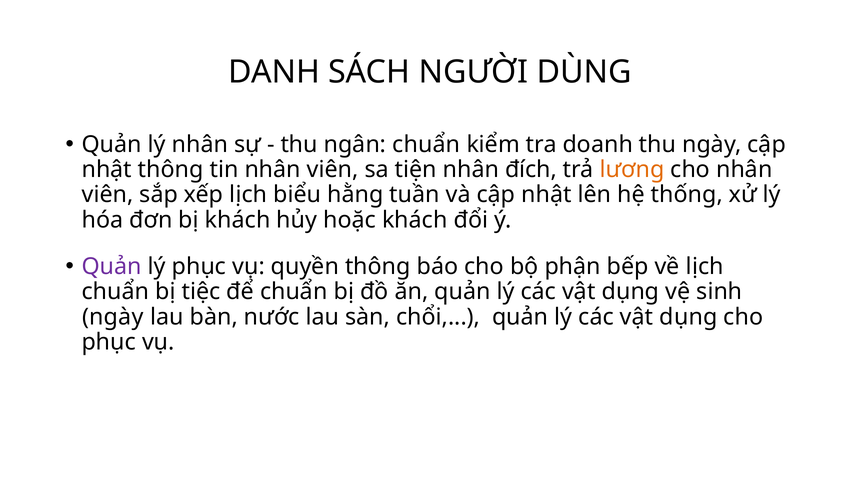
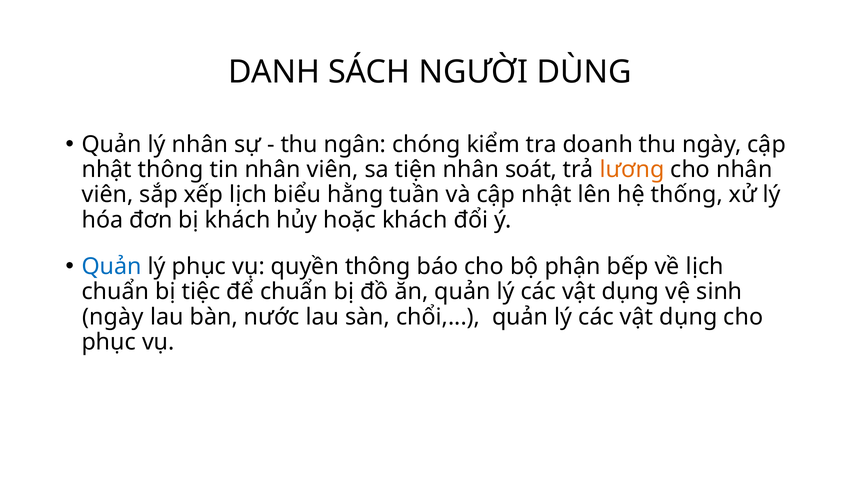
ngân chuẩn: chuẩn -> chóng (426, 144)
đích: đích -> soát (531, 170)
Quản colour: purple -> blue (112, 266)
